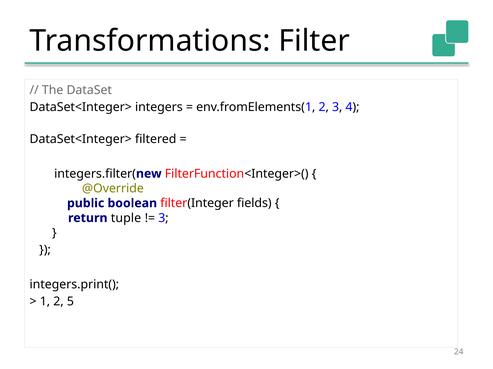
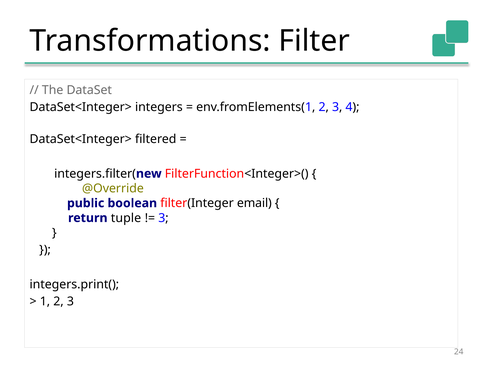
fields: fields -> email (254, 204)
1 2 5: 5 -> 3 (70, 302)
